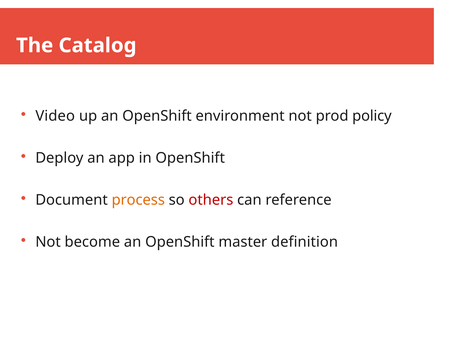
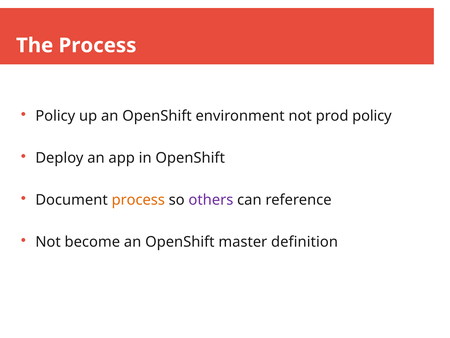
The Catalog: Catalog -> Process (98, 45)
Video: Video -> Policy (55, 116)
others colour: red -> purple (211, 200)
